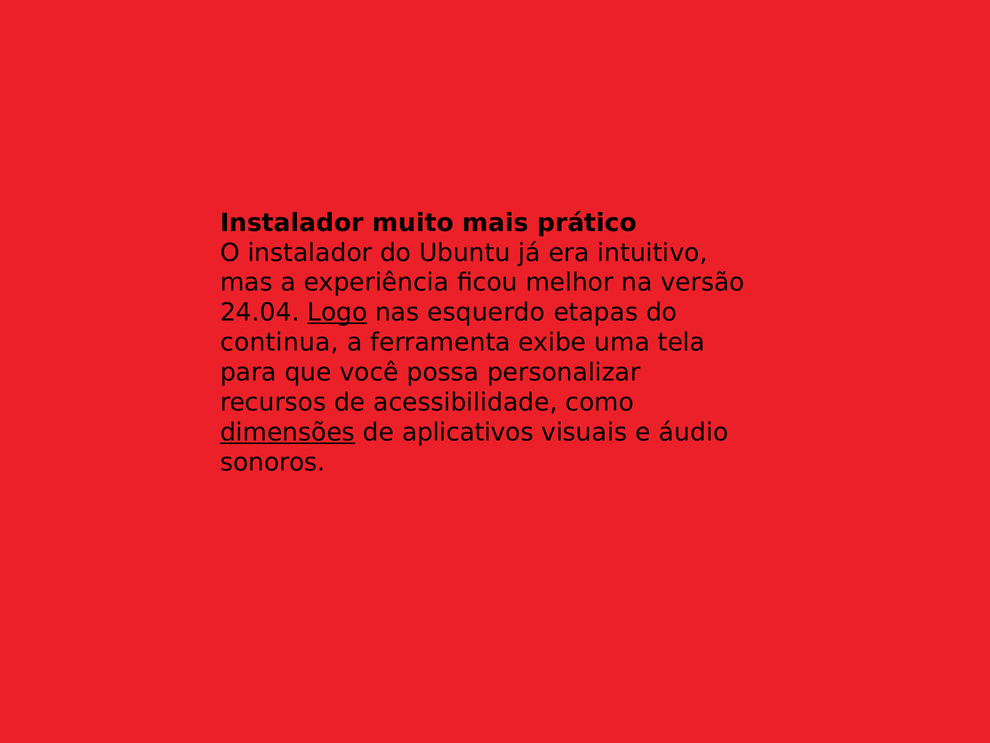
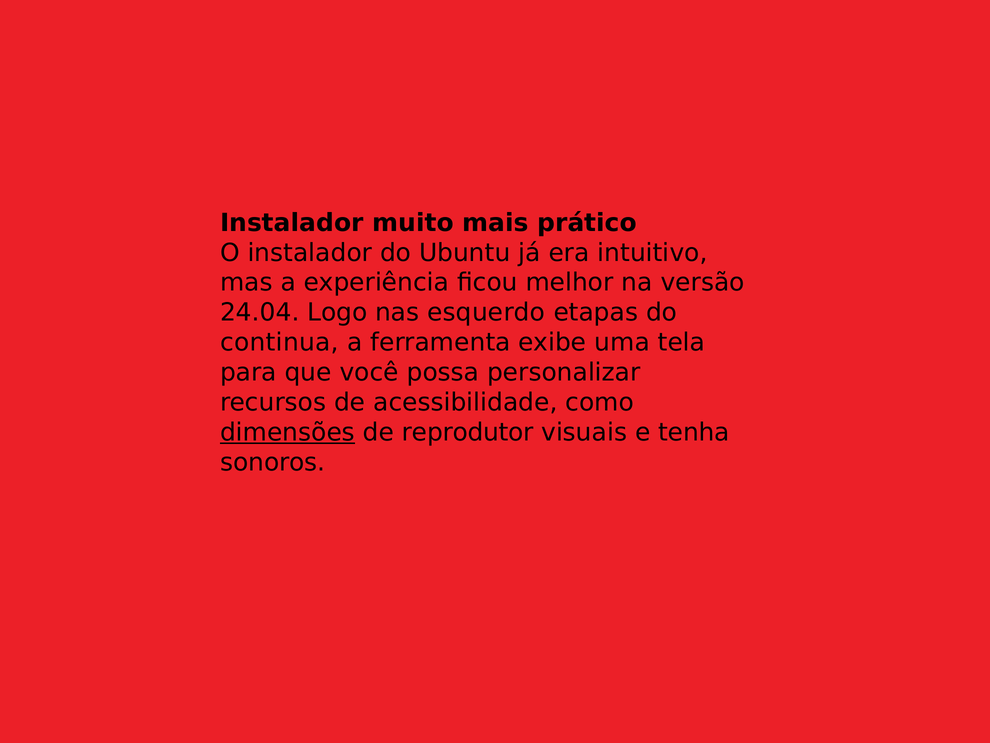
Logo underline: present -> none (337, 312)
aplicativos: aplicativos -> reprodutor (468, 432)
áudio: áudio -> tenha (694, 432)
